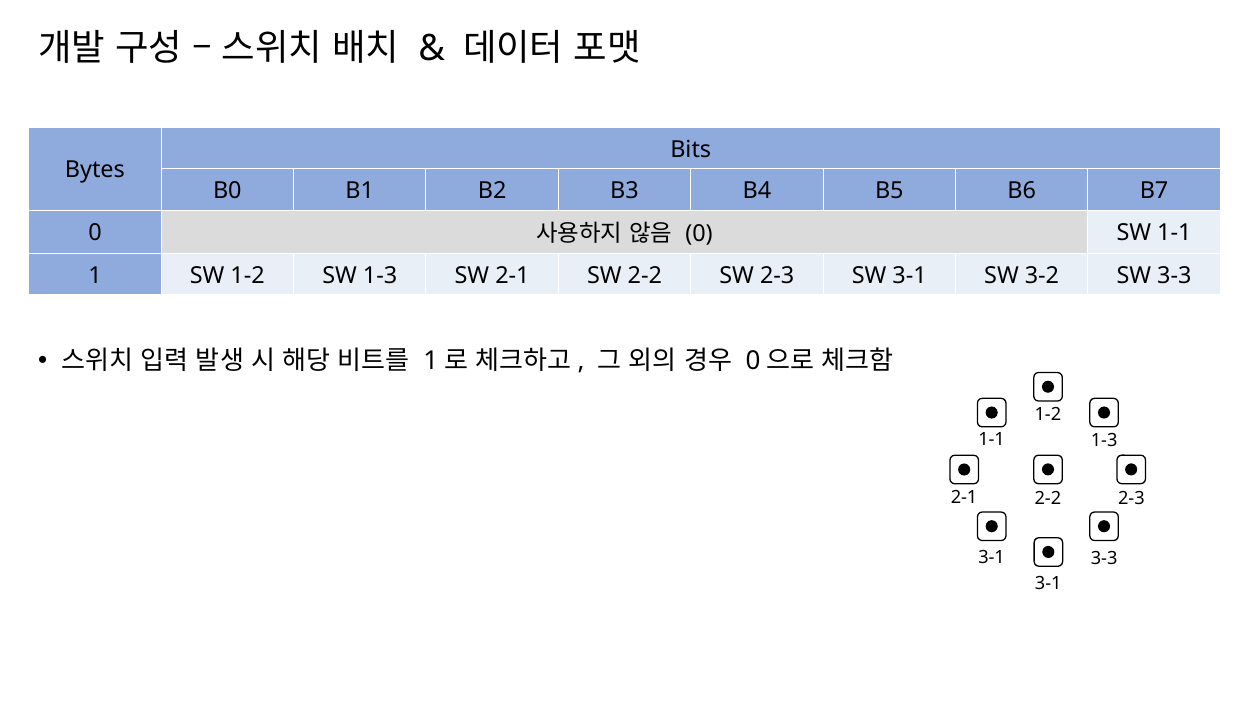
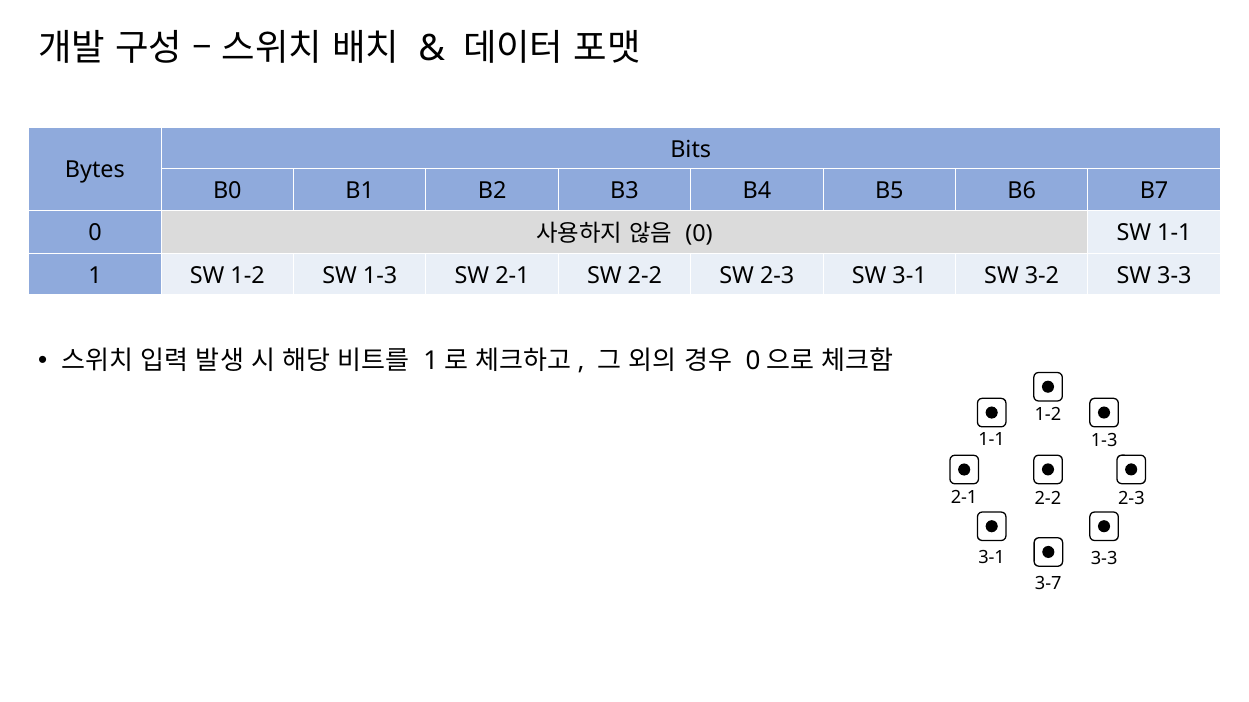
3-1: 3-1 -> 3-7 (1048, 584)
